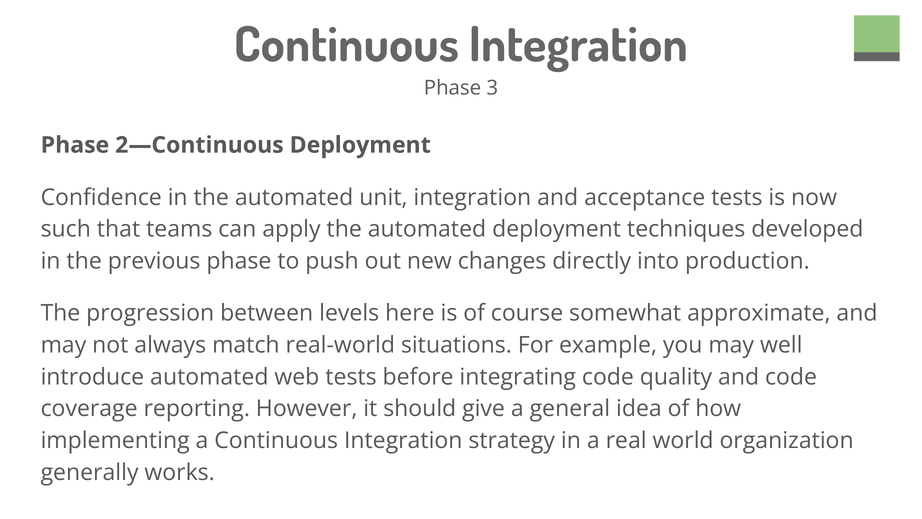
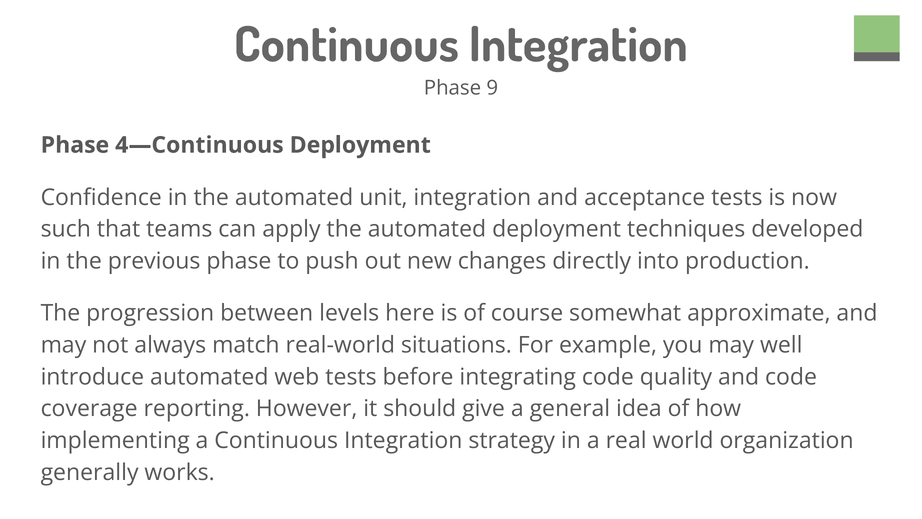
3: 3 -> 9 (492, 88)
2—Continuous: 2—Continuous -> 4—Continuous (199, 145)
